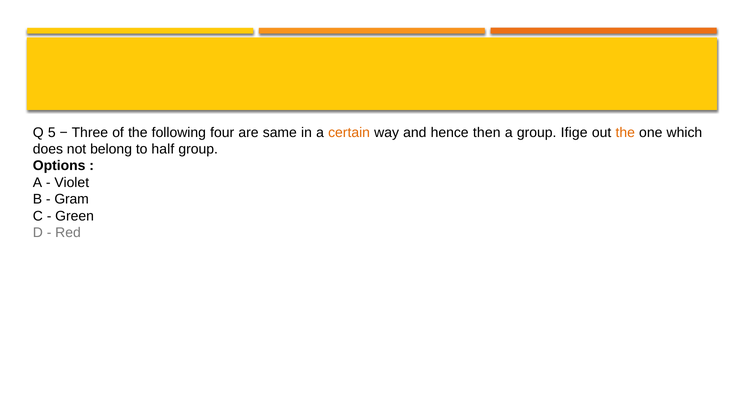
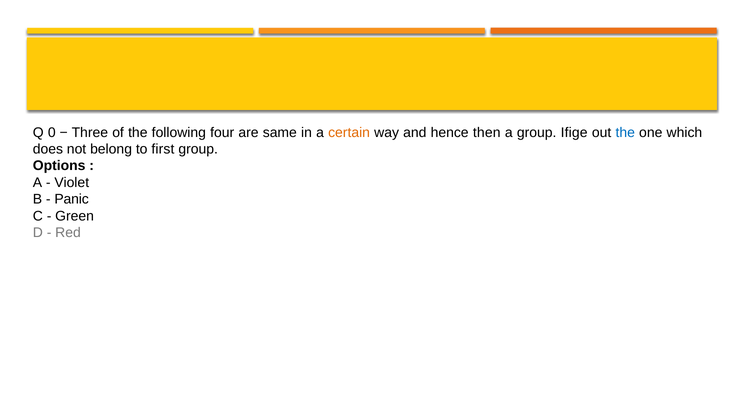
5: 5 -> 0 (52, 133)
the colour: orange -> blue (625, 133)
half: half -> first (163, 149)
Gram: Gram -> Panic (72, 200)
